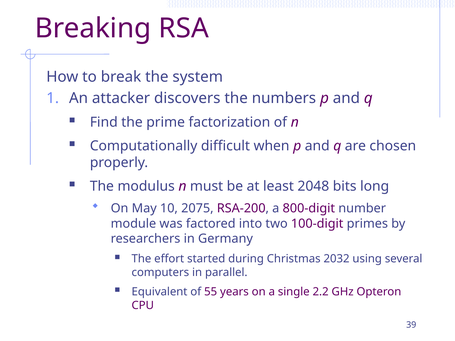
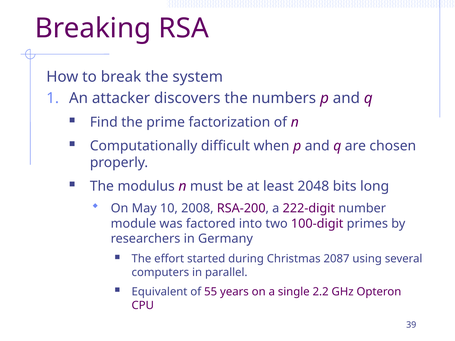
2075: 2075 -> 2008 (197, 209)
800-digit: 800-digit -> 222-digit (309, 209)
2032: 2032 -> 2087 (337, 259)
